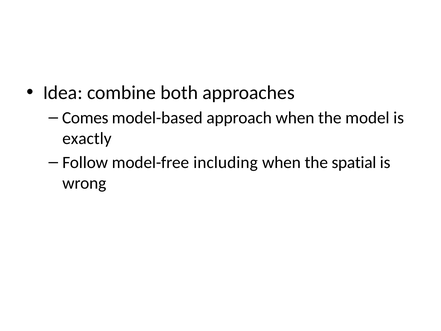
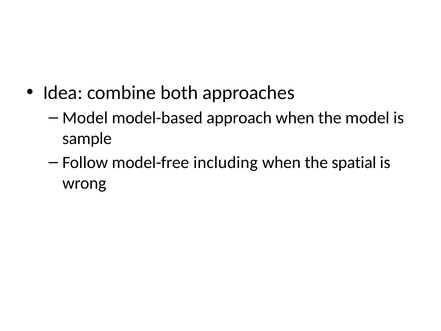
Comes: Comes -> Model (85, 118)
exactly: exactly -> sample (87, 138)
